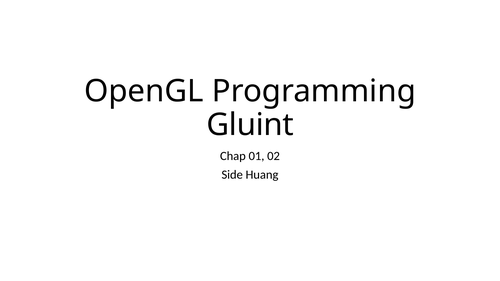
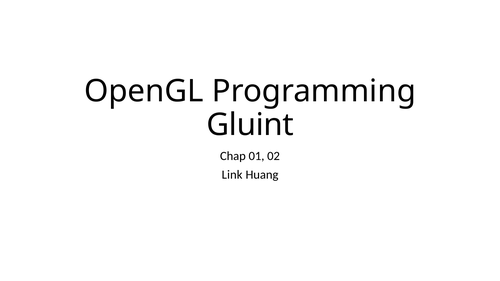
Side: Side -> Link (232, 175)
